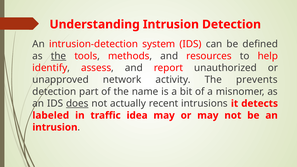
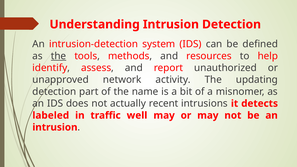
prevents: prevents -> updating (257, 80)
does underline: present -> none (77, 104)
idea: idea -> well (137, 115)
